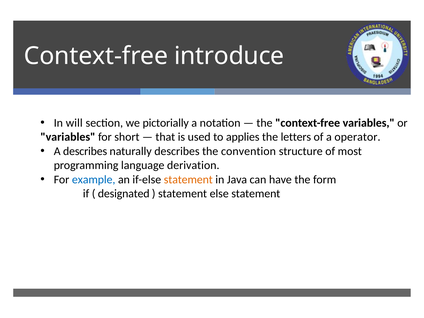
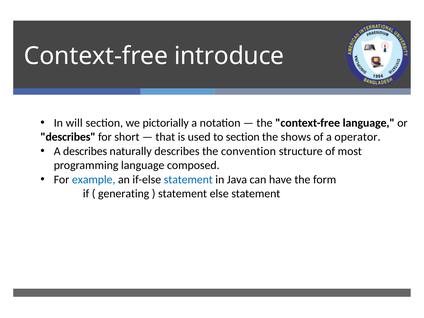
context-free variables: variables -> language (369, 123)
variables: variables -> describes (68, 137)
to applies: applies -> section (243, 137)
letters: letters -> shows (296, 137)
derivation: derivation -> composed (193, 165)
statement colour: orange -> blue (188, 179)
designated: designated -> generating (124, 194)
